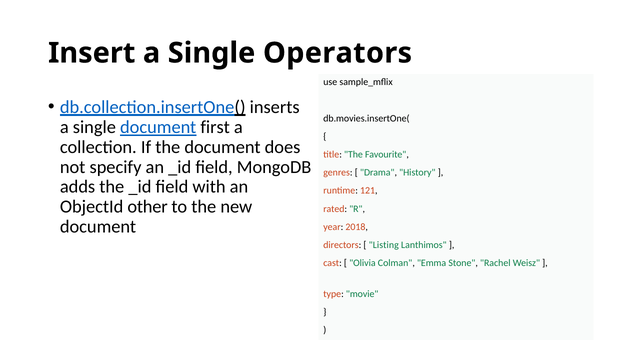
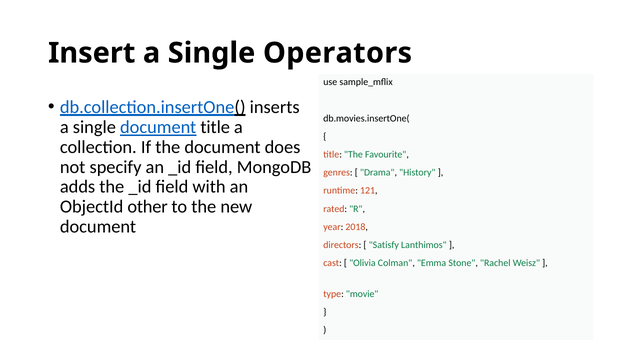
document first: first -> title (215, 127)
Listing: Listing -> Satisfy (384, 245)
